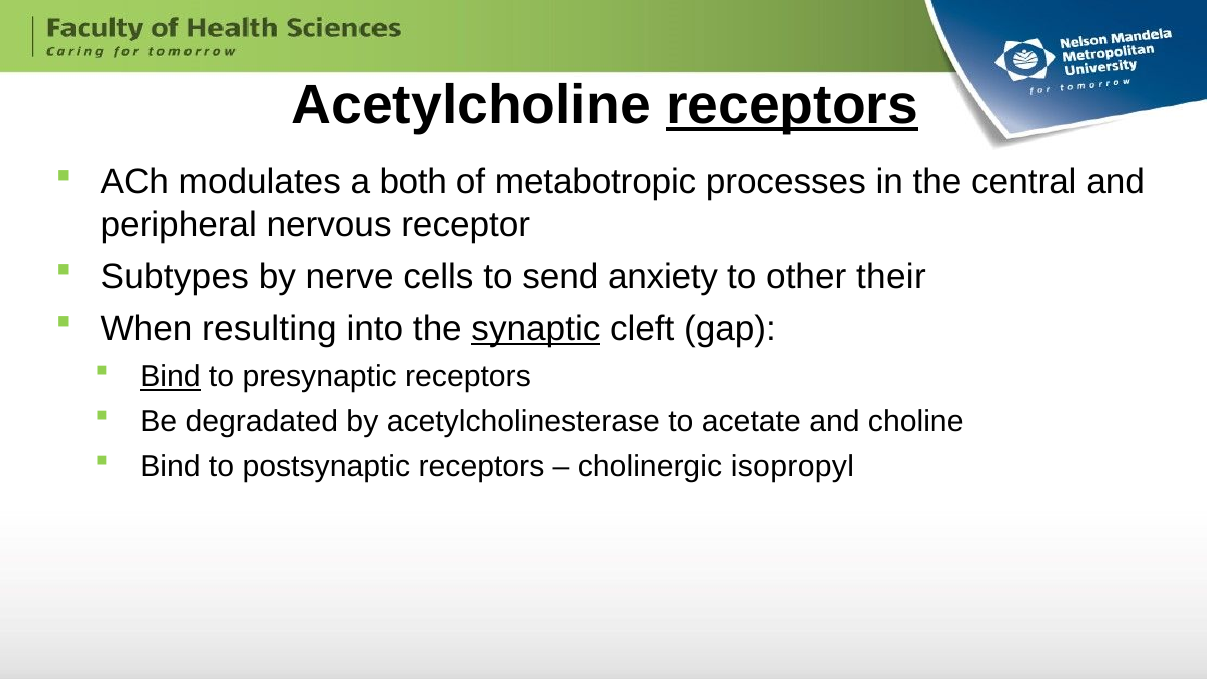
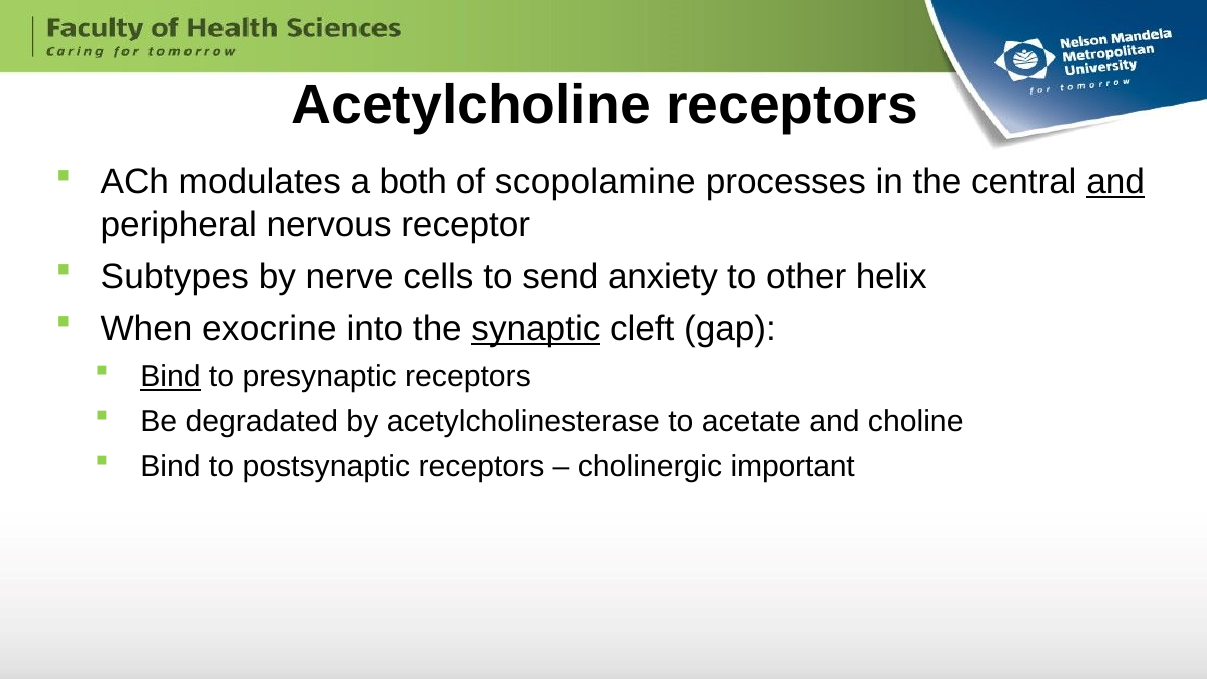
receptors underline: present -> none (792, 105)
metabotropic: metabotropic -> scopolamine (595, 182)
and underline: none -> present (1116, 182)
their: their -> helix (891, 277)
resulting: resulting -> exocrine (269, 329)
isopropyl: isopropyl -> important (793, 467)
